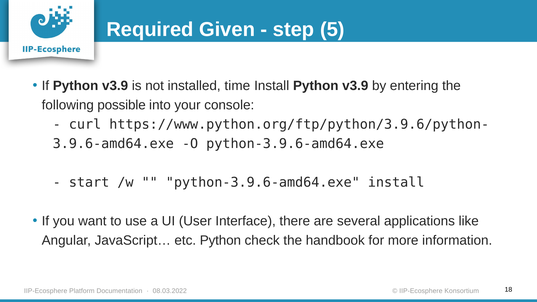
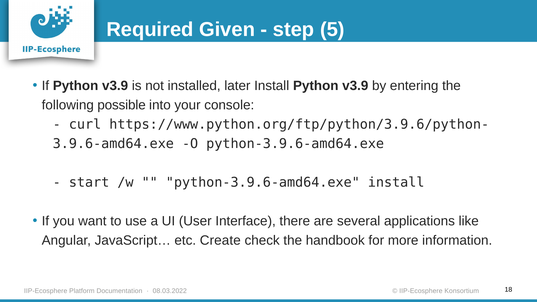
time: time -> later (237, 86)
etc Python: Python -> Create (220, 240)
